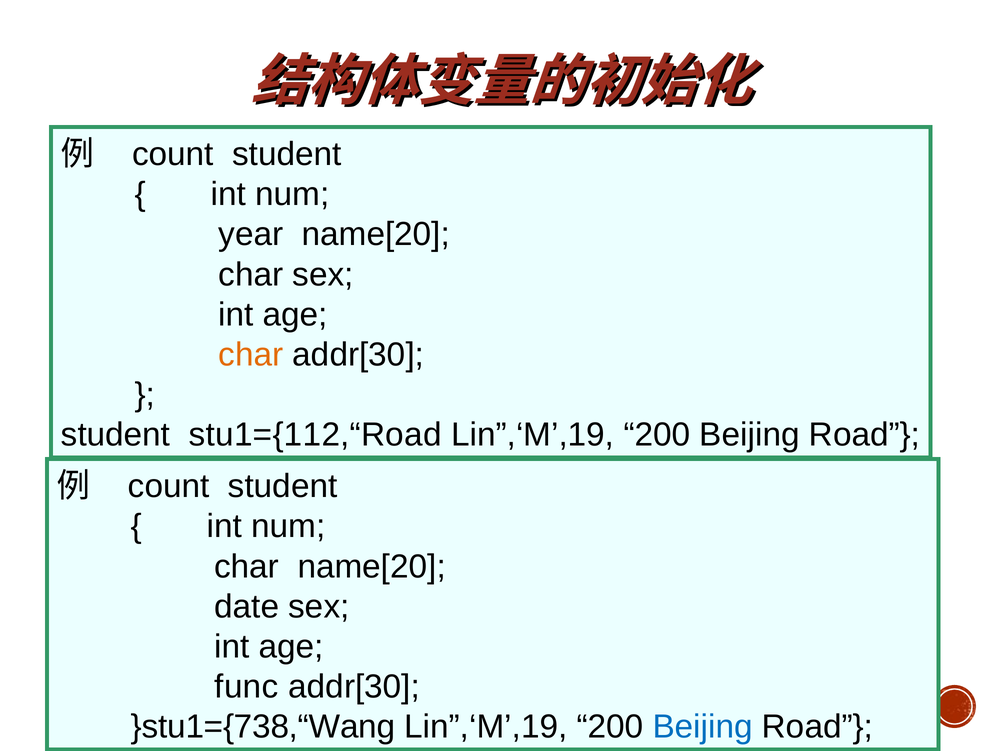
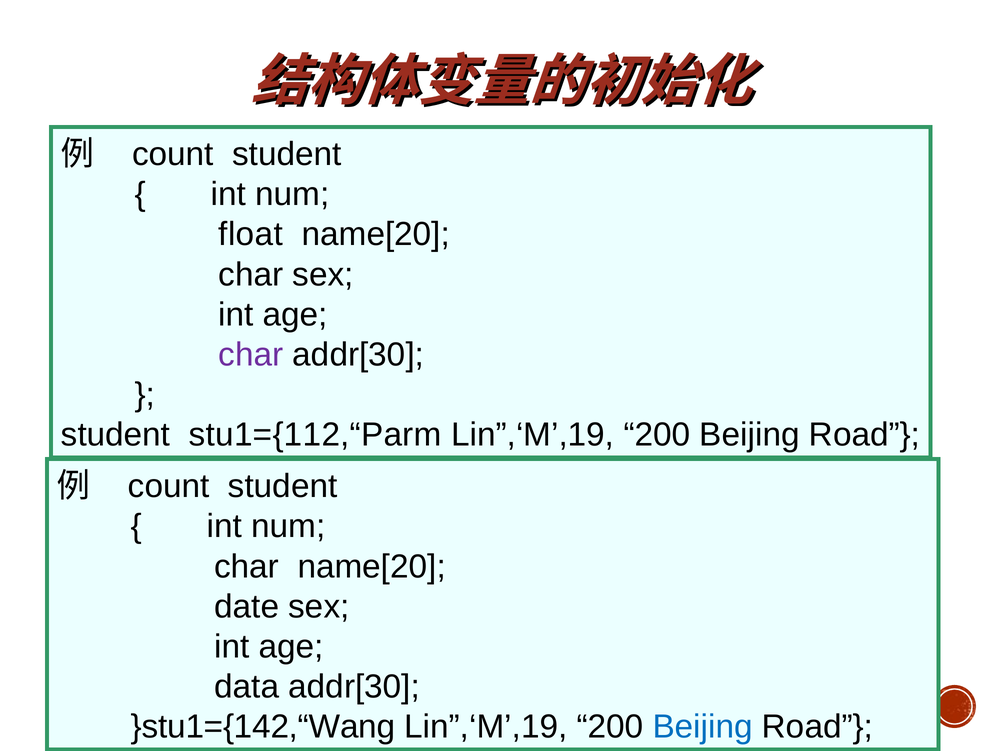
year: year -> float (251, 234)
char colour: orange -> purple (251, 355)
stu1={112,“Road: stu1={112,“Road -> stu1={112,“Parm (315, 435)
func: func -> data (247, 686)
}stu1={738,“Wang: }stu1={738,“Wang -> }stu1={142,“Wang (263, 726)
